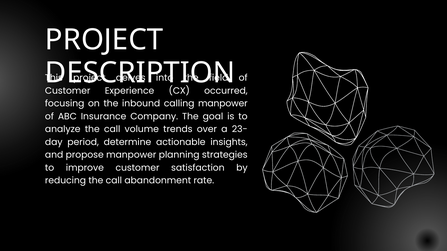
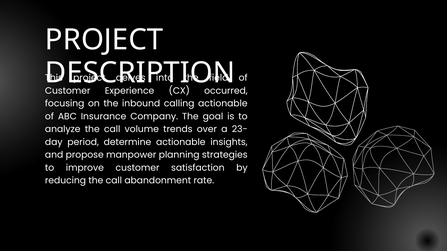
calling manpower: manpower -> actionable (223, 104)
